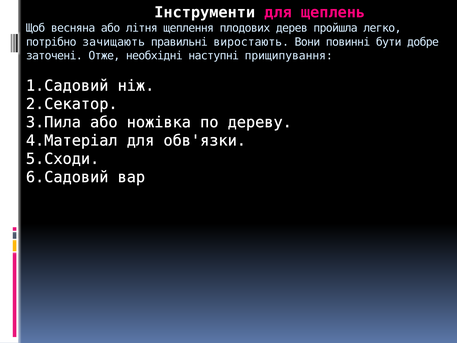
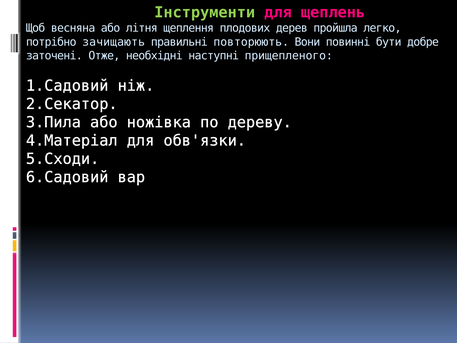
Інструменти colour: white -> light green (205, 12)
виростають: виростають -> повторюють (251, 42)
прищипування: прищипування -> прищепленого (289, 56)
